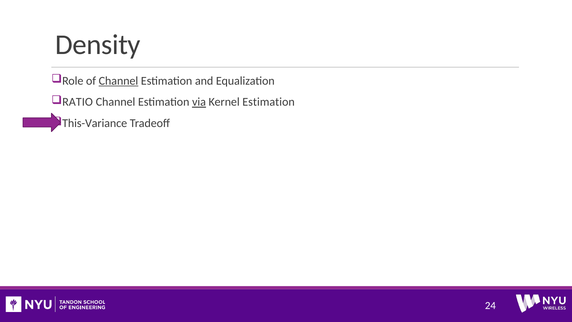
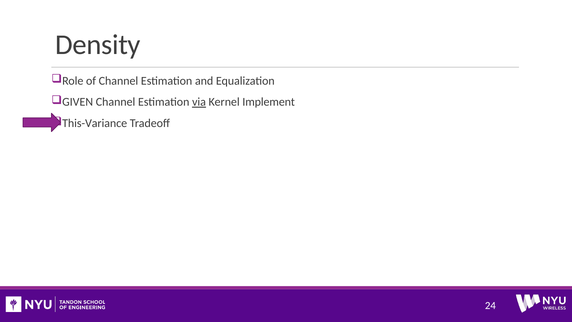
Channel underline: present -> none (118, 81)
RATIO: RATIO -> GIVEN (78, 102)
Kernel Estimation: Estimation -> Implement (269, 102)
